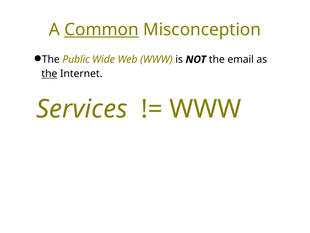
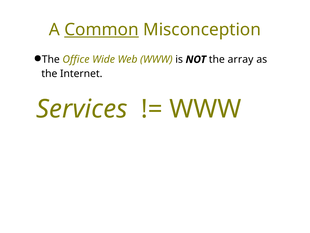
Public: Public -> Office (76, 59)
email: email -> array (241, 59)
the underline: present -> none (49, 74)
